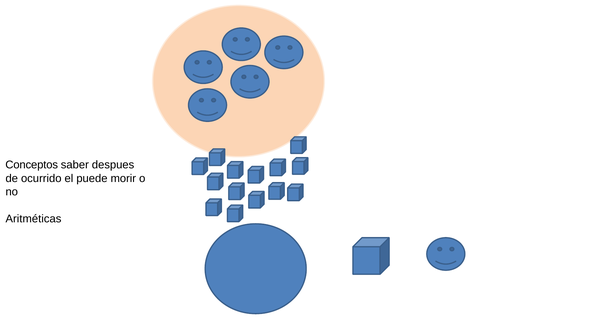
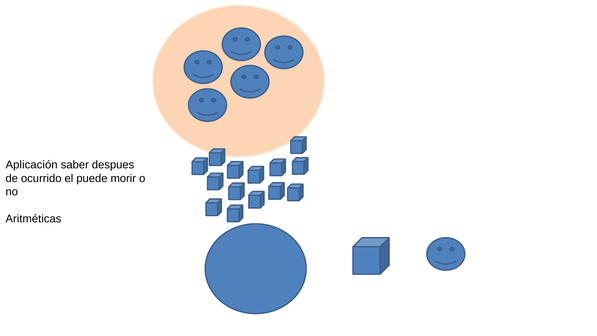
Conceptos: Conceptos -> Aplicación (32, 165)
